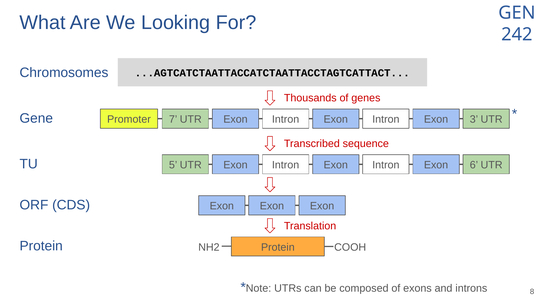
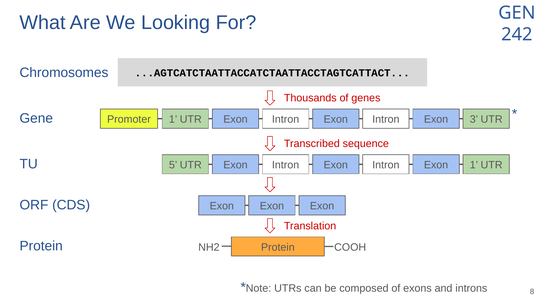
Promoter 7: 7 -> 1 (173, 119)
Exon 6: 6 -> 1 (474, 165)
